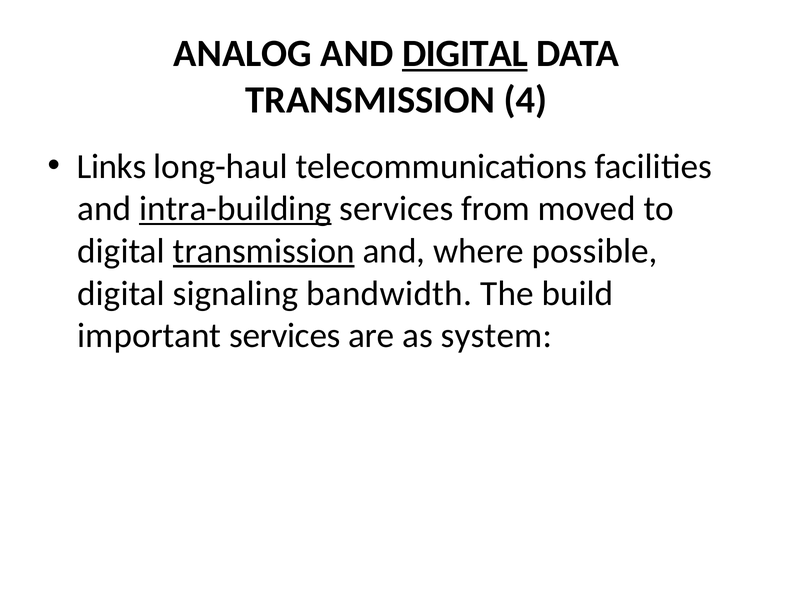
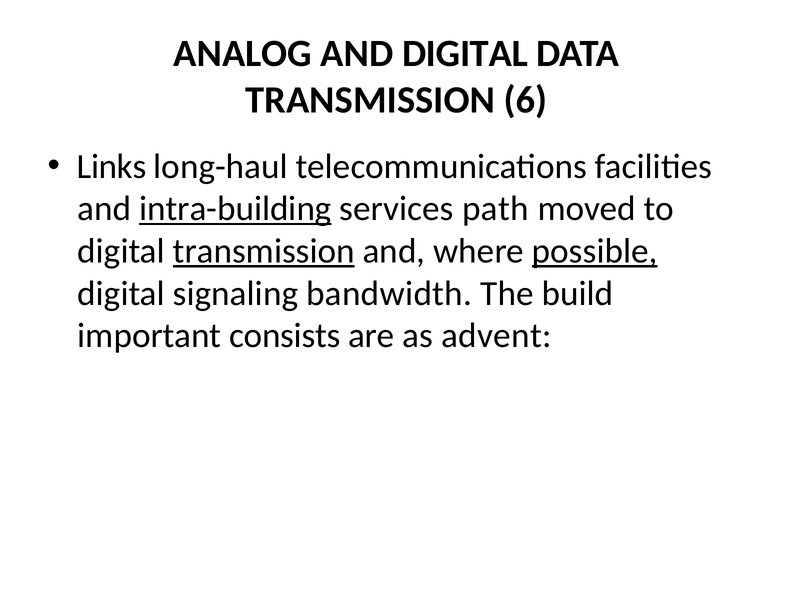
DIGITAL underline: present -> none (465, 54)
4: 4 -> 6 (526, 100)
from: from -> path (495, 209)
possible underline: none -> present (595, 251)
important services: services -> consists (285, 336)
system: system -> advent (496, 336)
